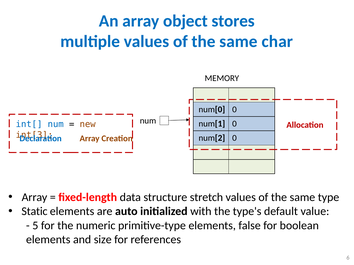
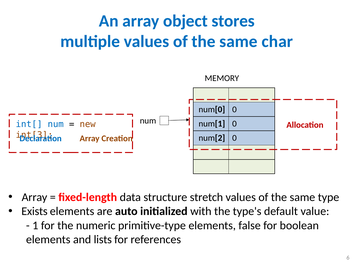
Static: Static -> Exists (34, 212)
5: 5 -> 1 (35, 226)
size: size -> lists (103, 240)
